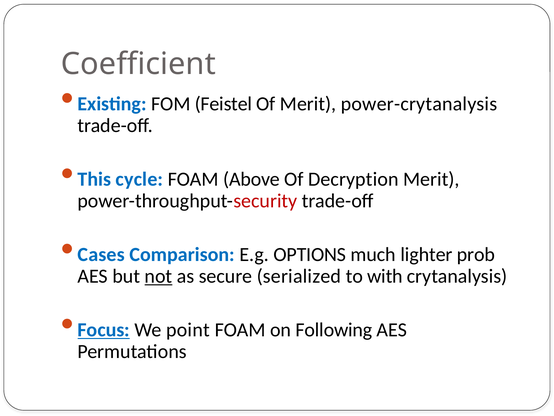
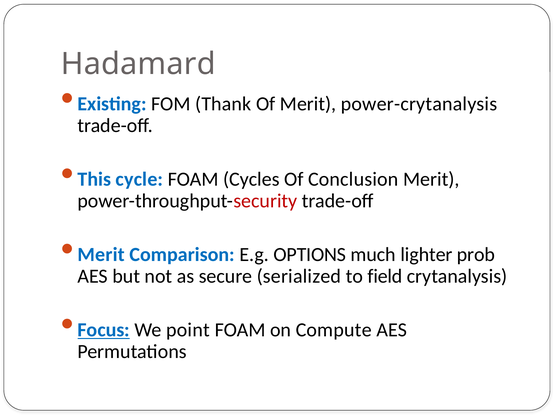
Coefficient: Coefficient -> Hadamard (138, 64)
Feistel: Feistel -> Thank (223, 104)
Above: Above -> Cycles (251, 179)
Decryption: Decryption -> Conclusion (353, 179)
Cases: Cases -> Merit (101, 254)
not underline: present -> none (158, 276)
with: with -> field (385, 276)
Following: Following -> Compute (334, 329)
